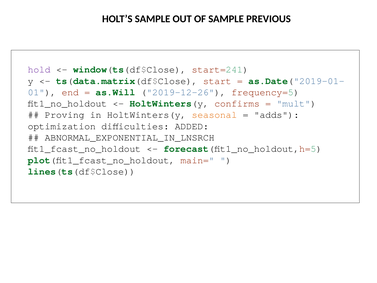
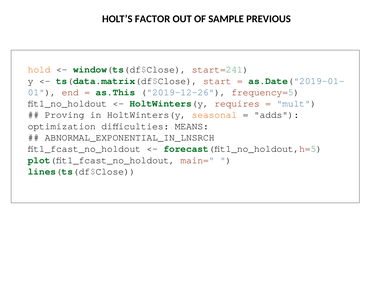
HOLT’S SAMPLE: SAMPLE -> FACTOR (152, 19)
hold colour: purple -> orange (39, 70)
as.Will: as.Will -> as.This (115, 92)
confirms: confirms -> requires (237, 103)
ADDED: ADDED -> MEANS (192, 126)
